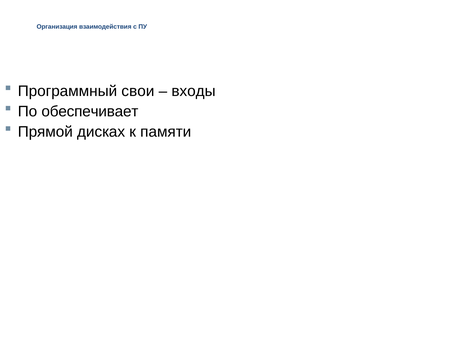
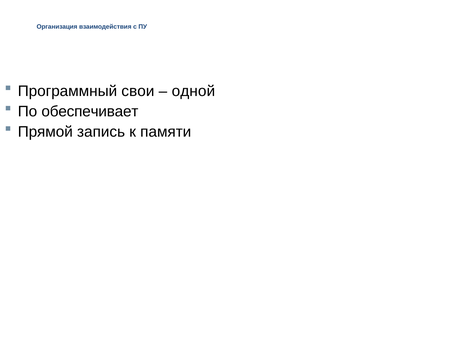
входы: входы -> одной (193, 91)
дисках: дисках -> запись (101, 132)
